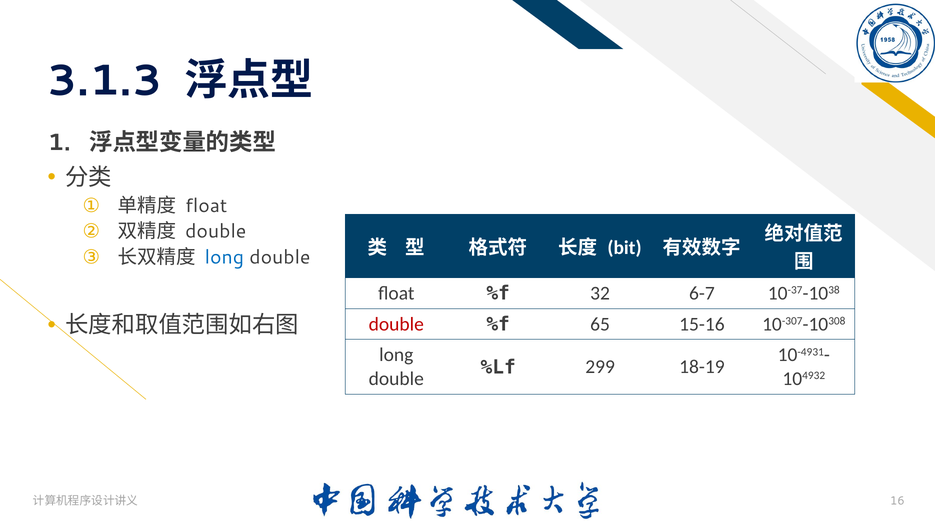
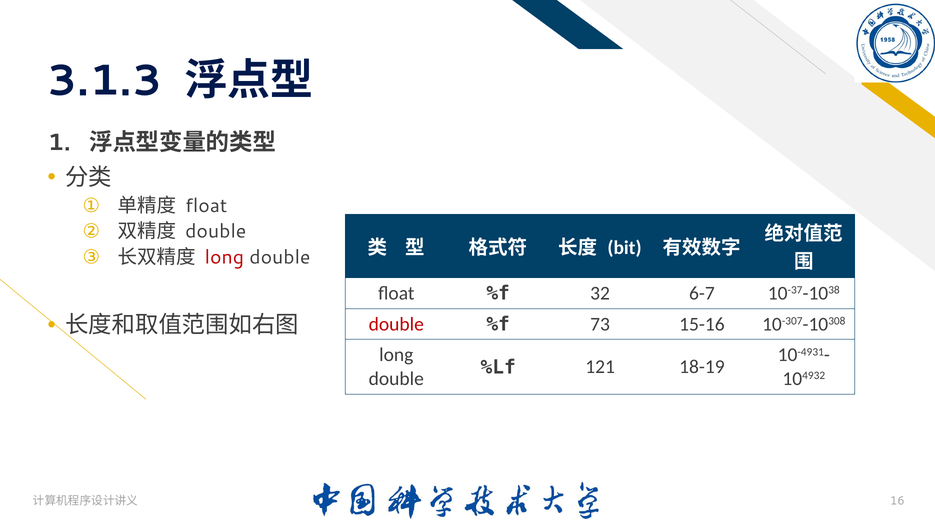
long colour: blue -> red (224, 257)
65: 65 -> 73 (600, 324)
299: 299 -> 121 (600, 367)
